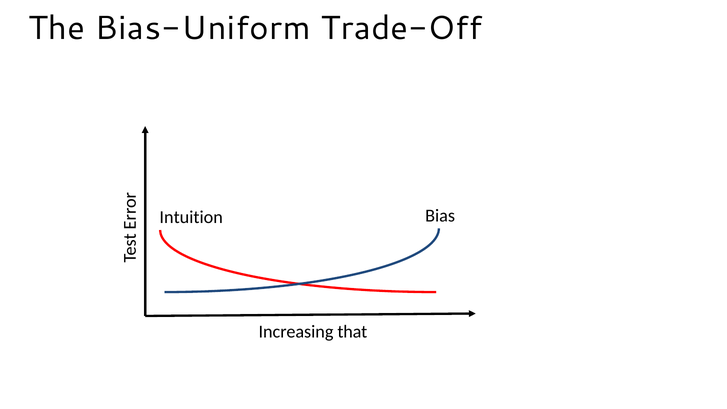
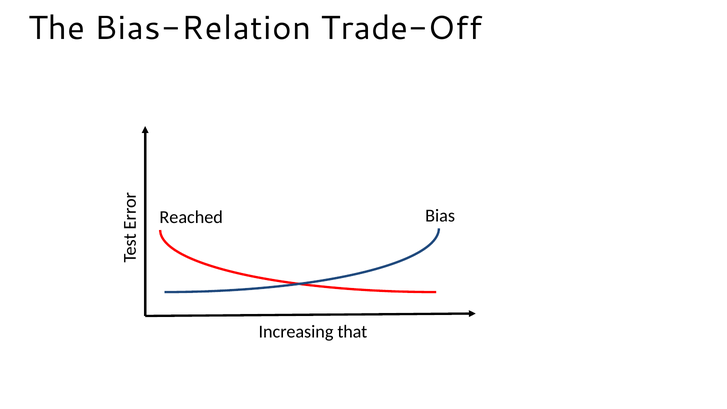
Bias-Uniform: Bias-Uniform -> Bias-Relation (203, 28)
Intuition: Intuition -> Reached (191, 217)
